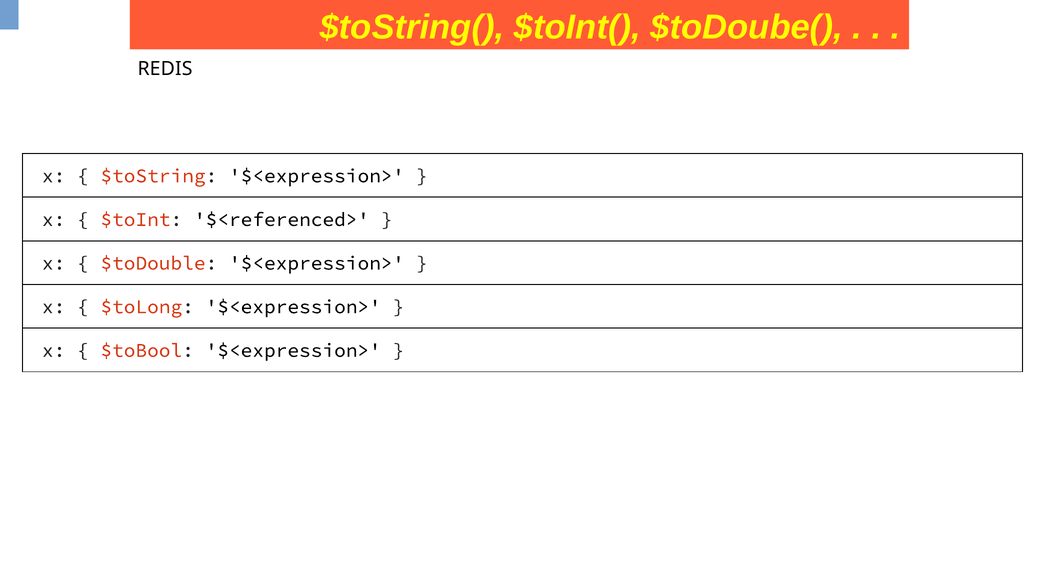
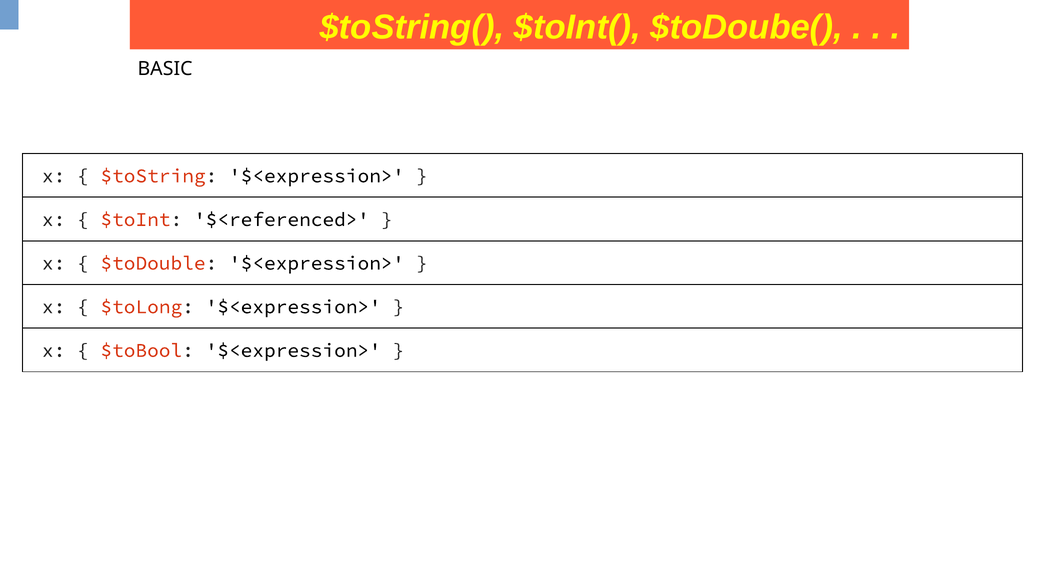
REDIS: REDIS -> BASIC (165, 69)
